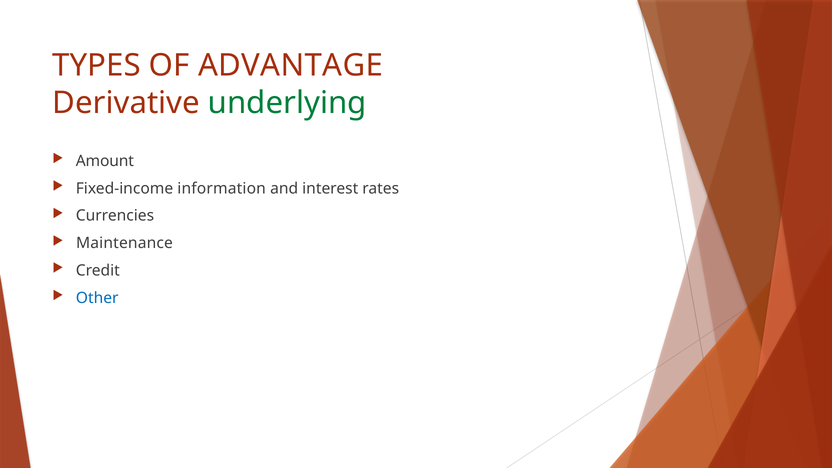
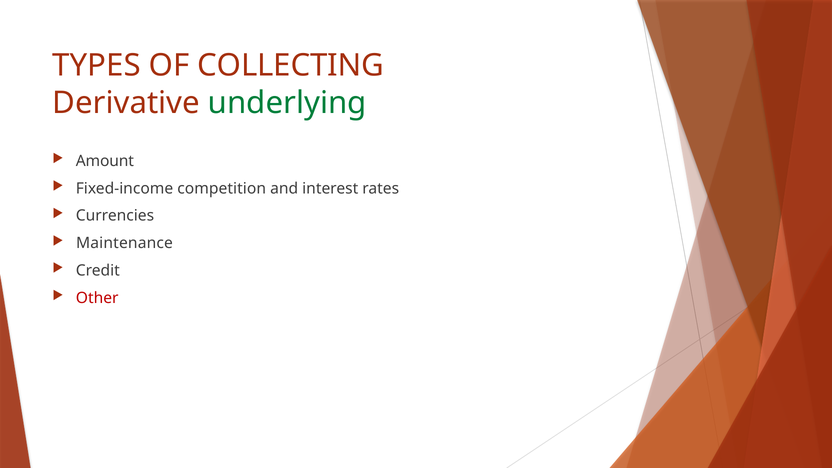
ADVANTAGE: ADVANTAGE -> COLLECTING (291, 66)
information: information -> competition (222, 188)
Other colour: blue -> red (97, 298)
